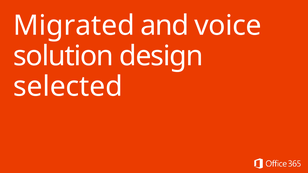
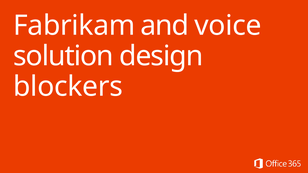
Migrated: Migrated -> Fabrikam (74, 26)
selected: selected -> blockers (68, 87)
